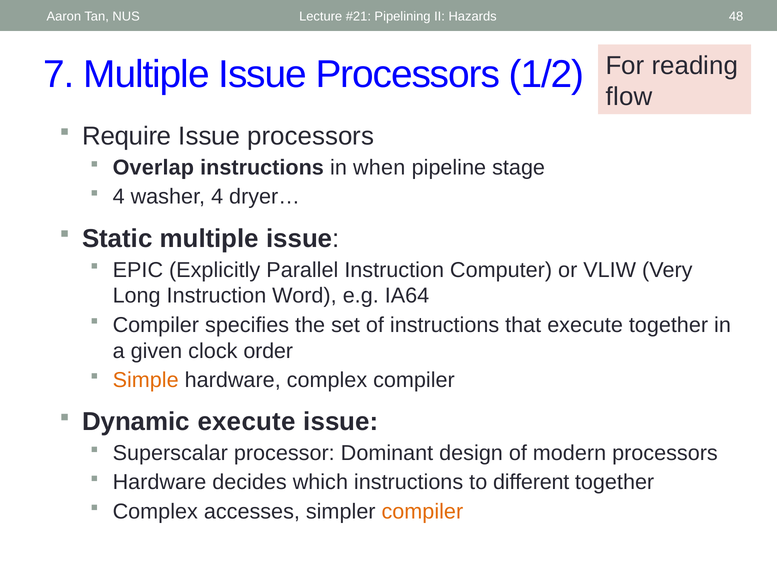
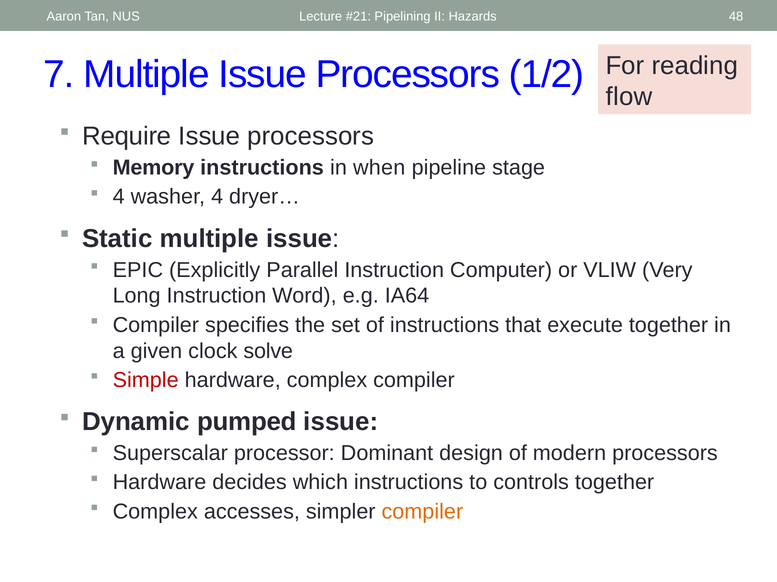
Overlap: Overlap -> Memory (154, 168)
order: order -> solve (268, 351)
Simple colour: orange -> red (146, 381)
Dynamic execute: execute -> pumped (247, 422)
different: different -> controls (531, 483)
